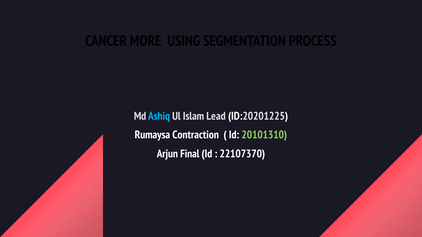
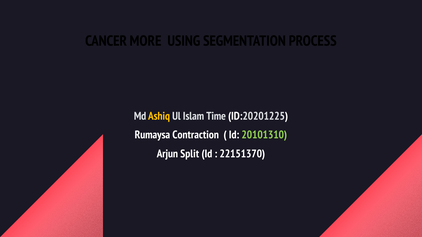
Ashiq colour: light blue -> yellow (159, 116)
Lead: Lead -> Time (216, 116)
Final: Final -> Split (190, 154)
22107370: 22107370 -> 22151370 (242, 154)
